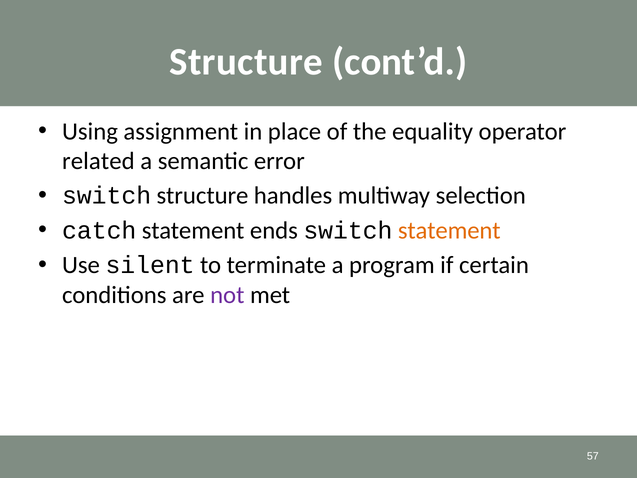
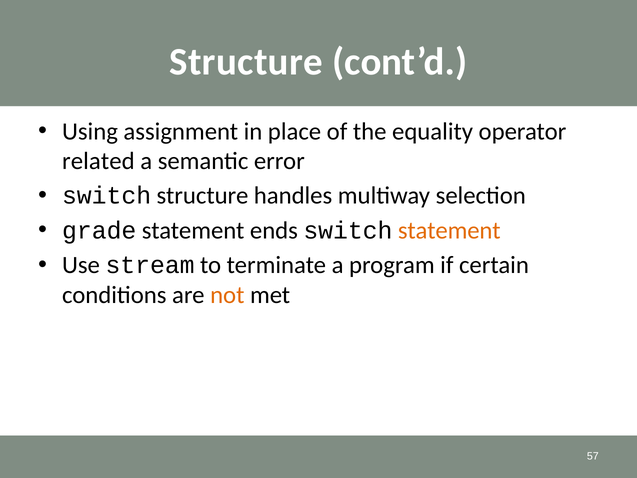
catch: catch -> grade (99, 230)
silent: silent -> stream (150, 265)
not colour: purple -> orange (227, 295)
